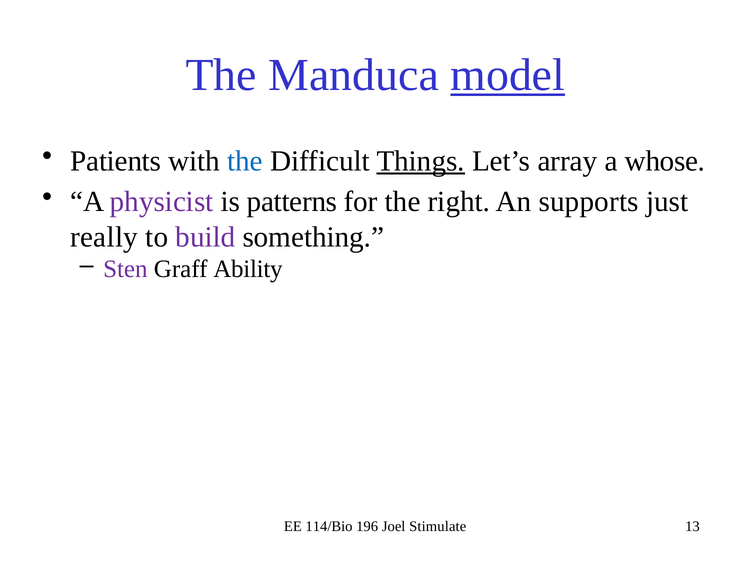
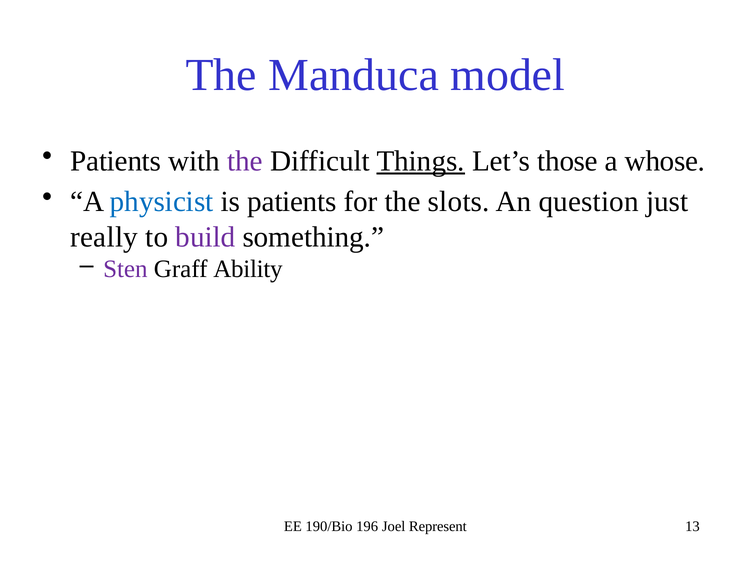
model underline: present -> none (508, 75)
the colour: blue -> purple (245, 161)
array: array -> those (568, 161)
physicist colour: purple -> blue (162, 202)
is patterns: patterns -> patients (292, 202)
right: right -> slots (459, 202)
supports: supports -> question (589, 202)
114/Bio: 114/Bio -> 190/Bio (329, 527)
Stimulate: Stimulate -> Represent (438, 527)
